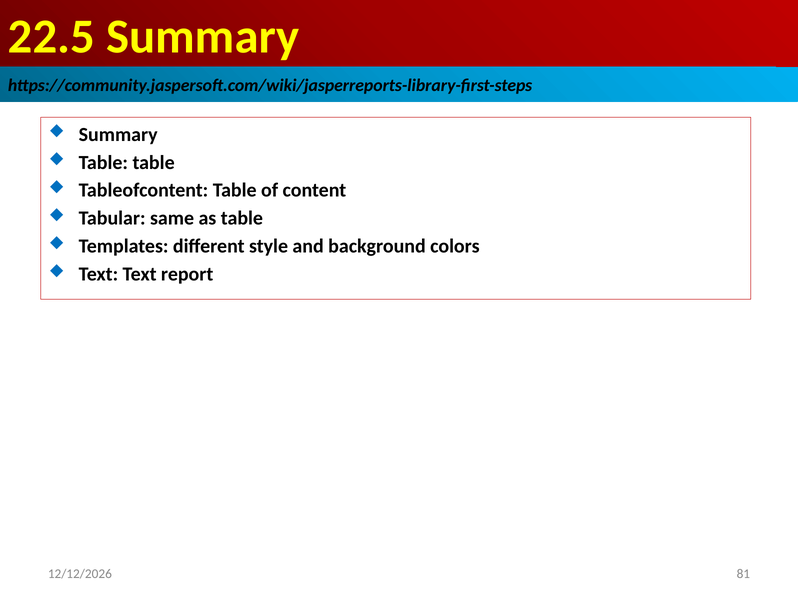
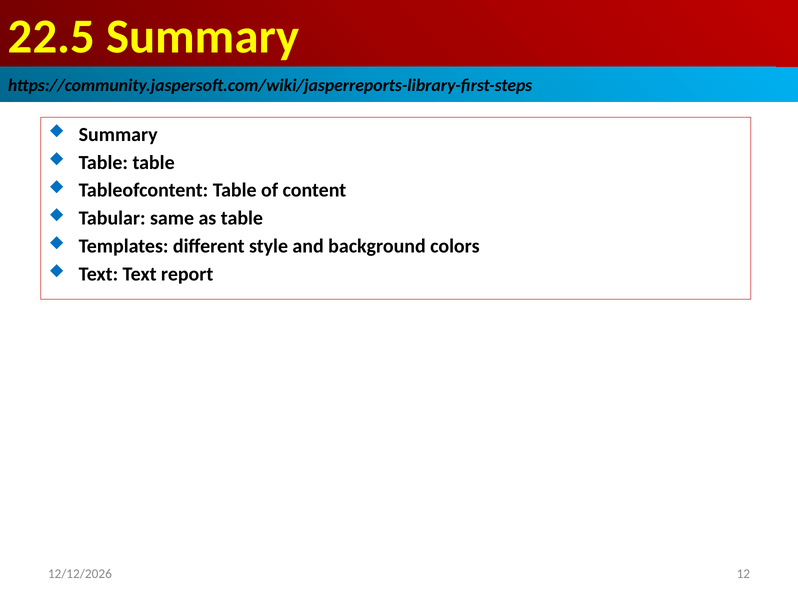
81: 81 -> 12 (743, 573)
